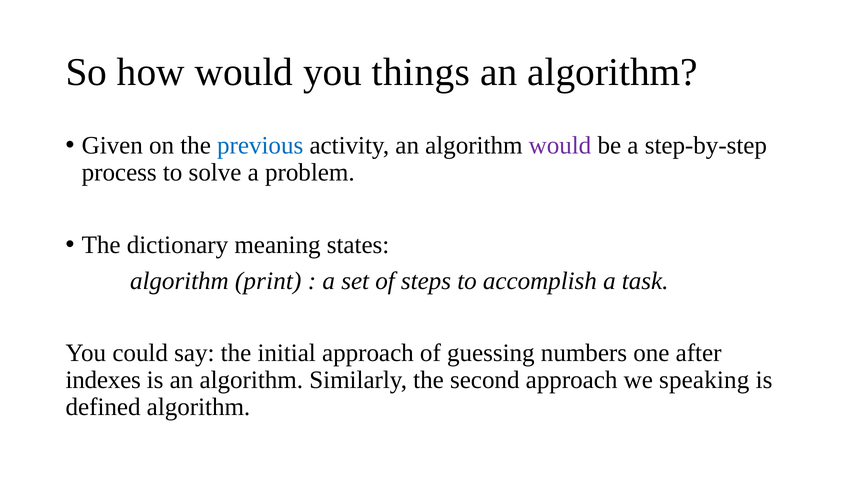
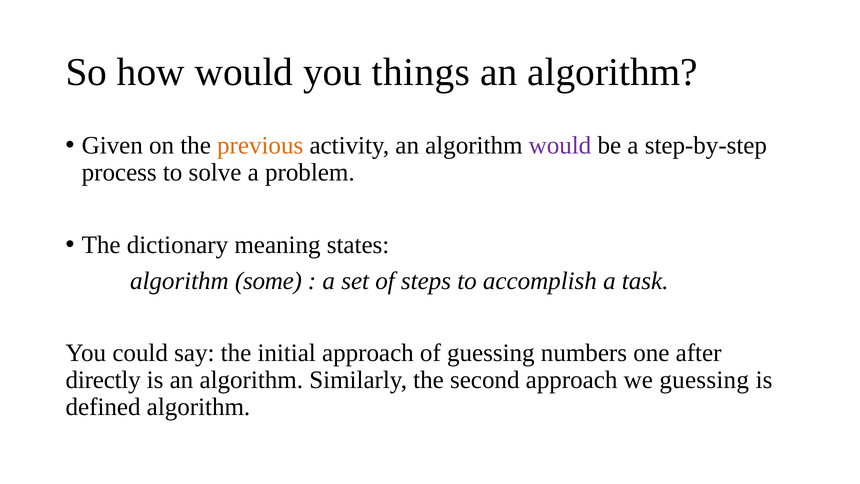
previous colour: blue -> orange (260, 145)
print: print -> some (268, 281)
indexes: indexes -> directly (103, 380)
we speaking: speaking -> guessing (704, 380)
